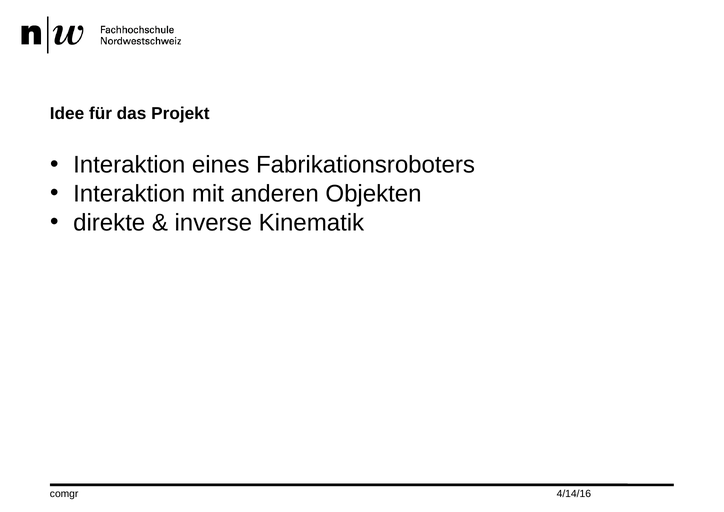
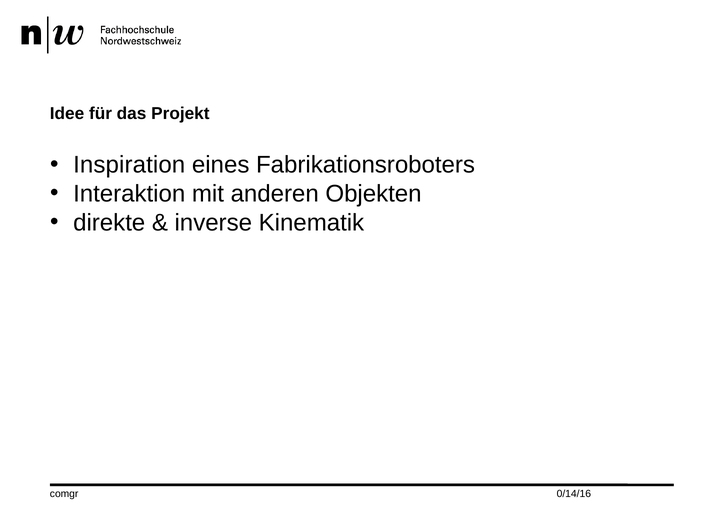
Interaktion: Interaktion -> Inspiration (129, 165)
4/14/16: 4/14/16 -> 0/14/16 (574, 494)
